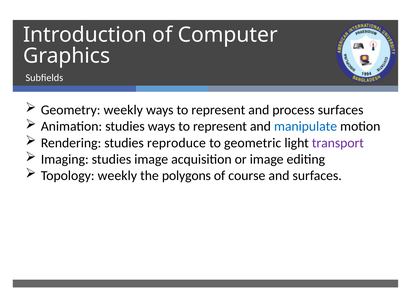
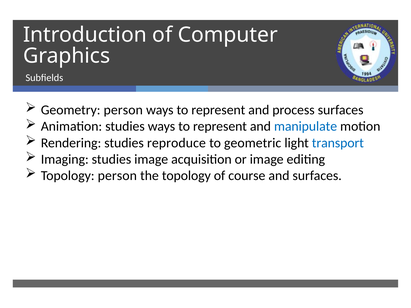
Geometry weekly: weekly -> person (123, 110)
transport colour: purple -> blue (338, 143)
Topology weekly: weekly -> person (117, 176)
the polygons: polygons -> topology (186, 176)
